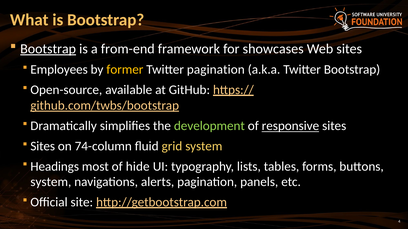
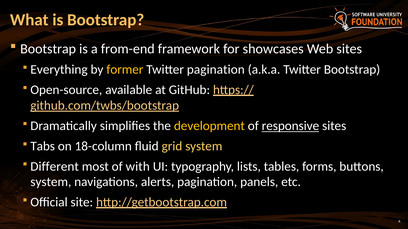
Bootstrap underline: present -> none (48, 49)
Employees: Employees -> Everything (59, 70)
development colour: light green -> yellow (209, 126)
Sites: Sites -> Tabs (43, 147)
74-column: 74-column -> 18-column (103, 147)
Headings: Headings -> Different (55, 167)
hide: hide -> with (138, 167)
